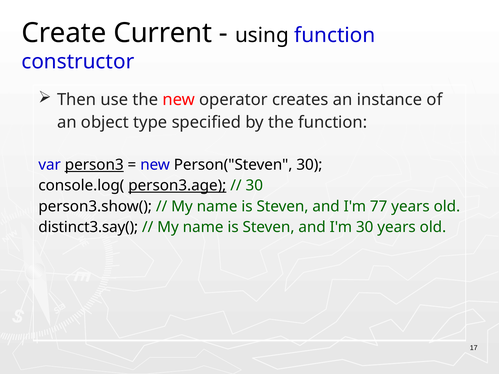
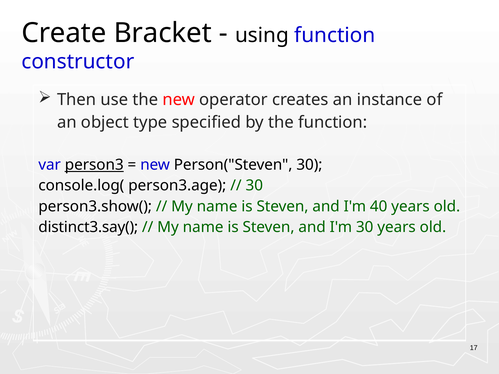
Current: Current -> Bracket (163, 33)
person3.age underline: present -> none (177, 186)
77: 77 -> 40 (379, 207)
